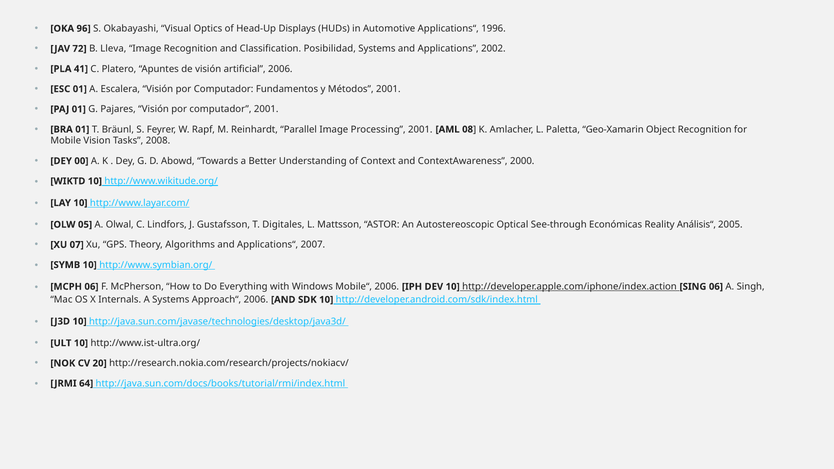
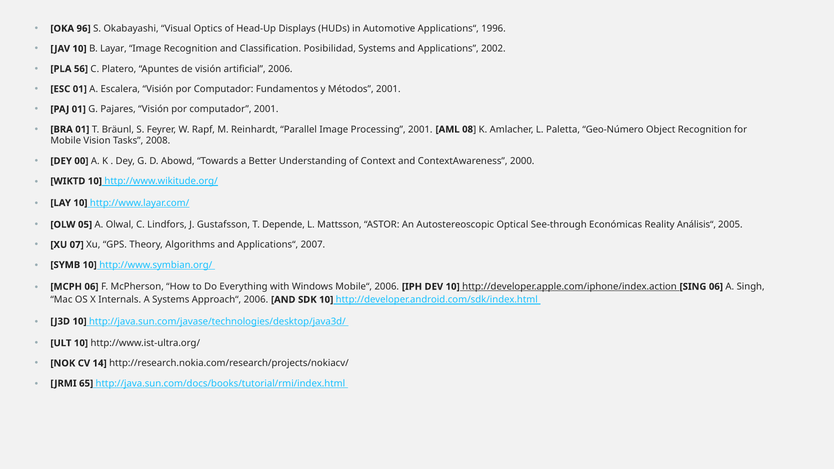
JAV 72: 72 -> 10 (80, 49)
Lleva: Lleva -> Layar (113, 49)
41: 41 -> 56 (81, 69)
Geo-Xamarin: Geo-Xamarin -> Geo-Número (613, 129)
Digitales: Digitales -> Depende (283, 225)
20: 20 -> 14 (100, 363)
64: 64 -> 65 (86, 383)
